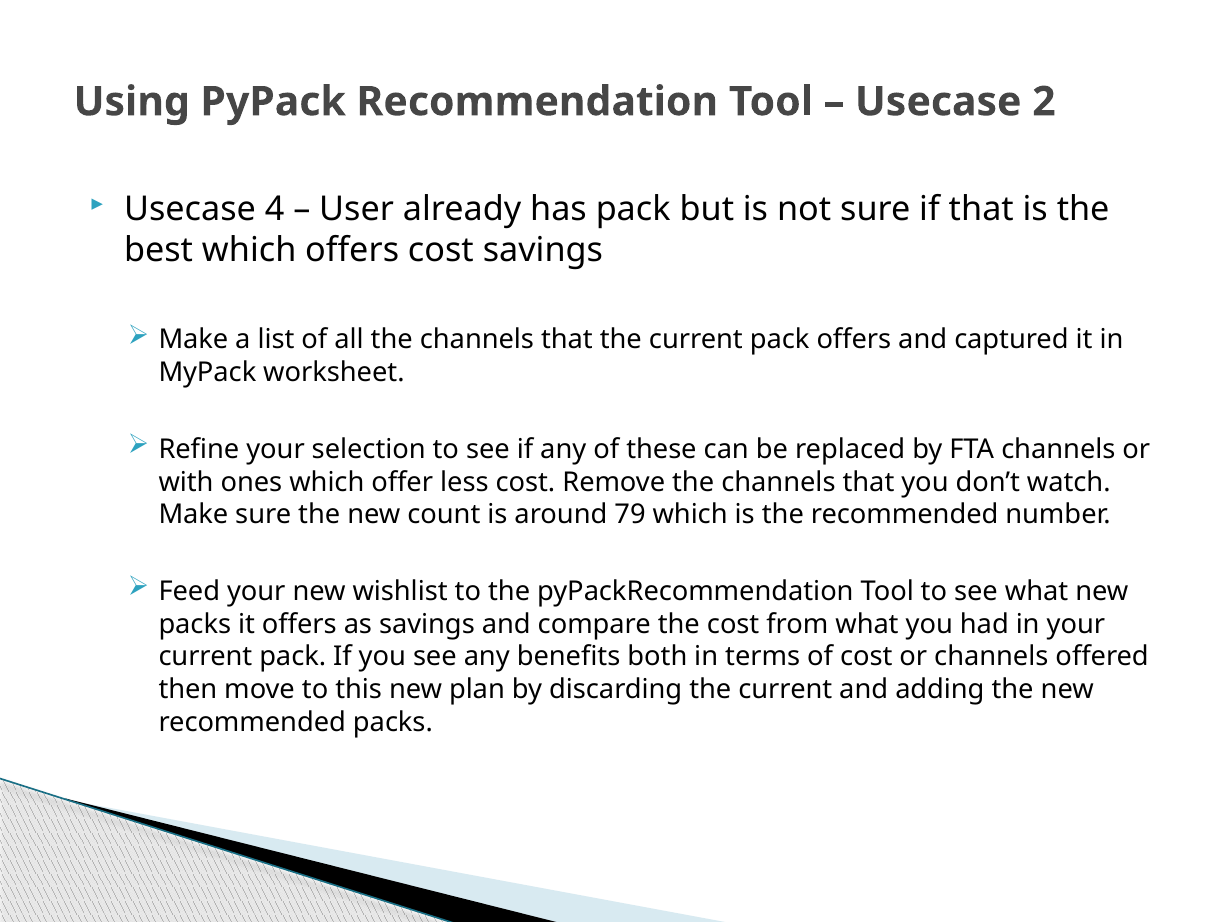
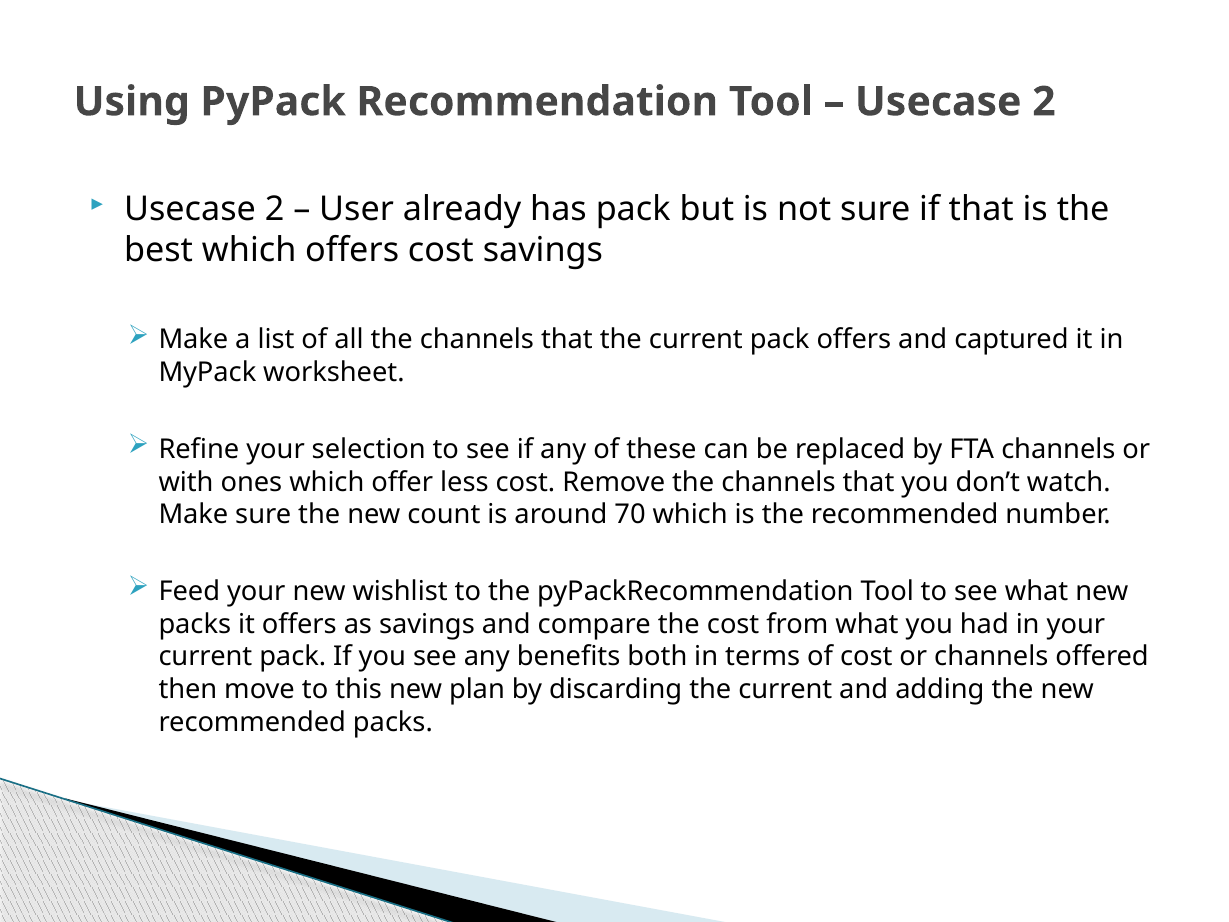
4: 4 -> 2 (275, 209)
79: 79 -> 70 (630, 515)
